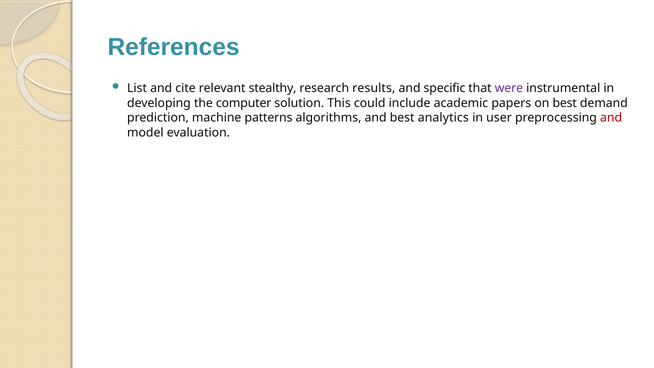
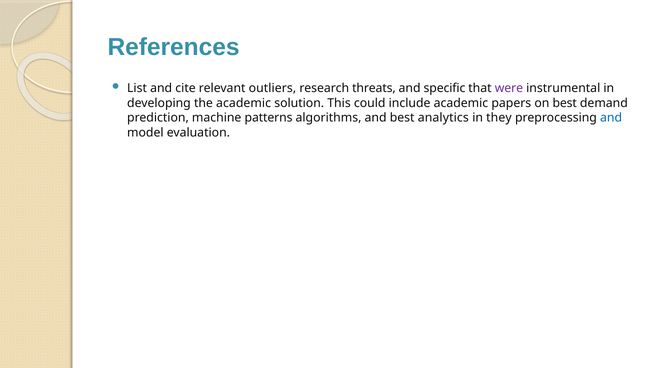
stealthy: stealthy -> outliers (272, 88)
results: results -> threats (374, 88)
the computer: computer -> academic (244, 103)
user: user -> they (499, 118)
and colour: red -> blue (611, 118)
